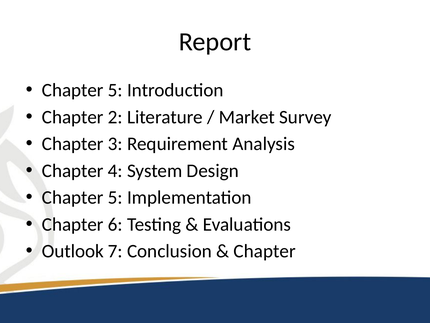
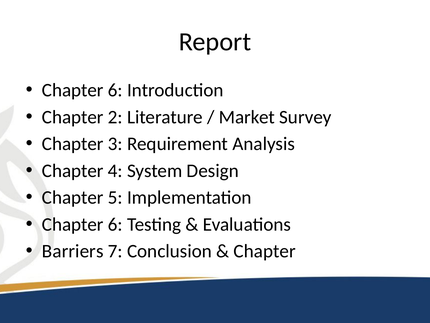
5: 5 -> 6 (115, 90)
Outlook: Outlook -> Barriers (73, 251)
